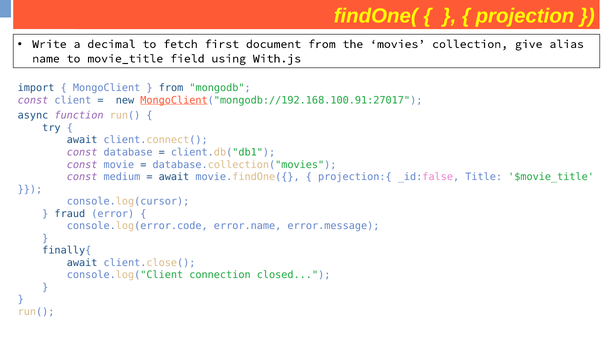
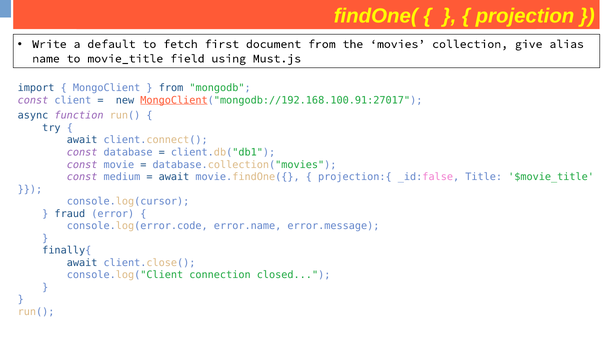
decimal: decimal -> default (111, 44)
With.js: With.js -> Must.js (277, 59)
